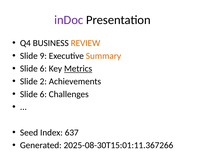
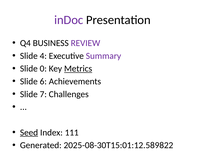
REVIEW colour: orange -> purple (85, 43)
9: 9 -> 4 (43, 56)
Summary colour: orange -> purple (103, 56)
6: 6 -> 0 (43, 69)
2: 2 -> 6 (43, 81)
6: 6 -> 7 (43, 94)
Seed underline: none -> present (29, 132)
637: 637 -> 111 (72, 132)
2025-08-30T15:01:11.367266: 2025-08-30T15:01:11.367266 -> 2025-08-30T15:01:12.589822 (118, 145)
